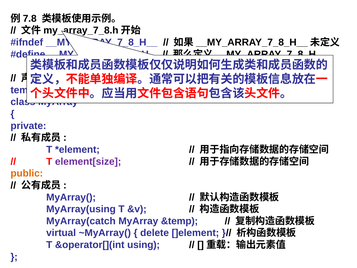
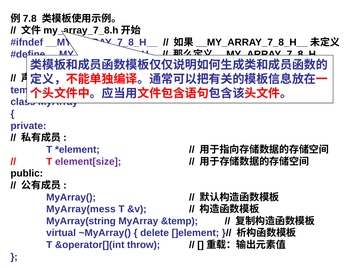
public colour: orange -> black (27, 173)
MyArray(using: MyArray(using -> MyArray(mess (81, 209)
MyArray(catch: MyArray(catch -> MyArray(string (81, 221)
using: using -> throw (144, 245)
